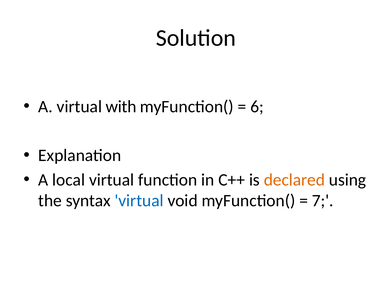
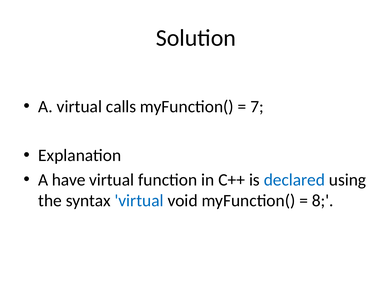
with: with -> calls (121, 107)
6: 6 -> 7 (257, 107)
local: local -> have (69, 180)
declared colour: orange -> blue (294, 180)
7: 7 -> 8 (323, 201)
